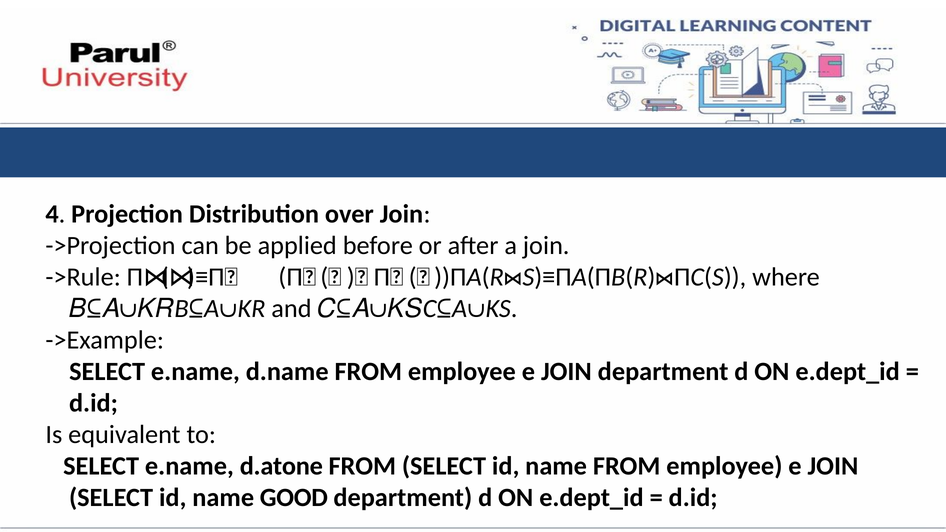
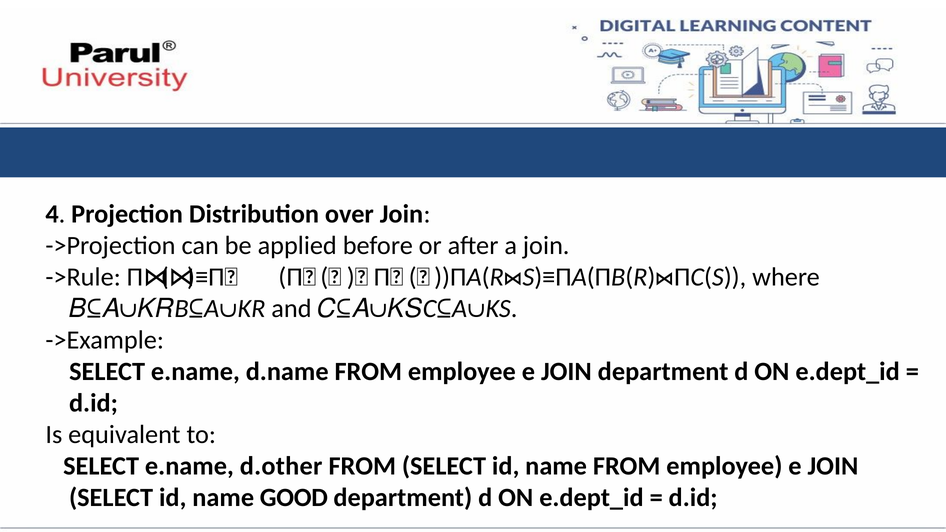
d.atone: d.atone -> d.other (281, 466)
